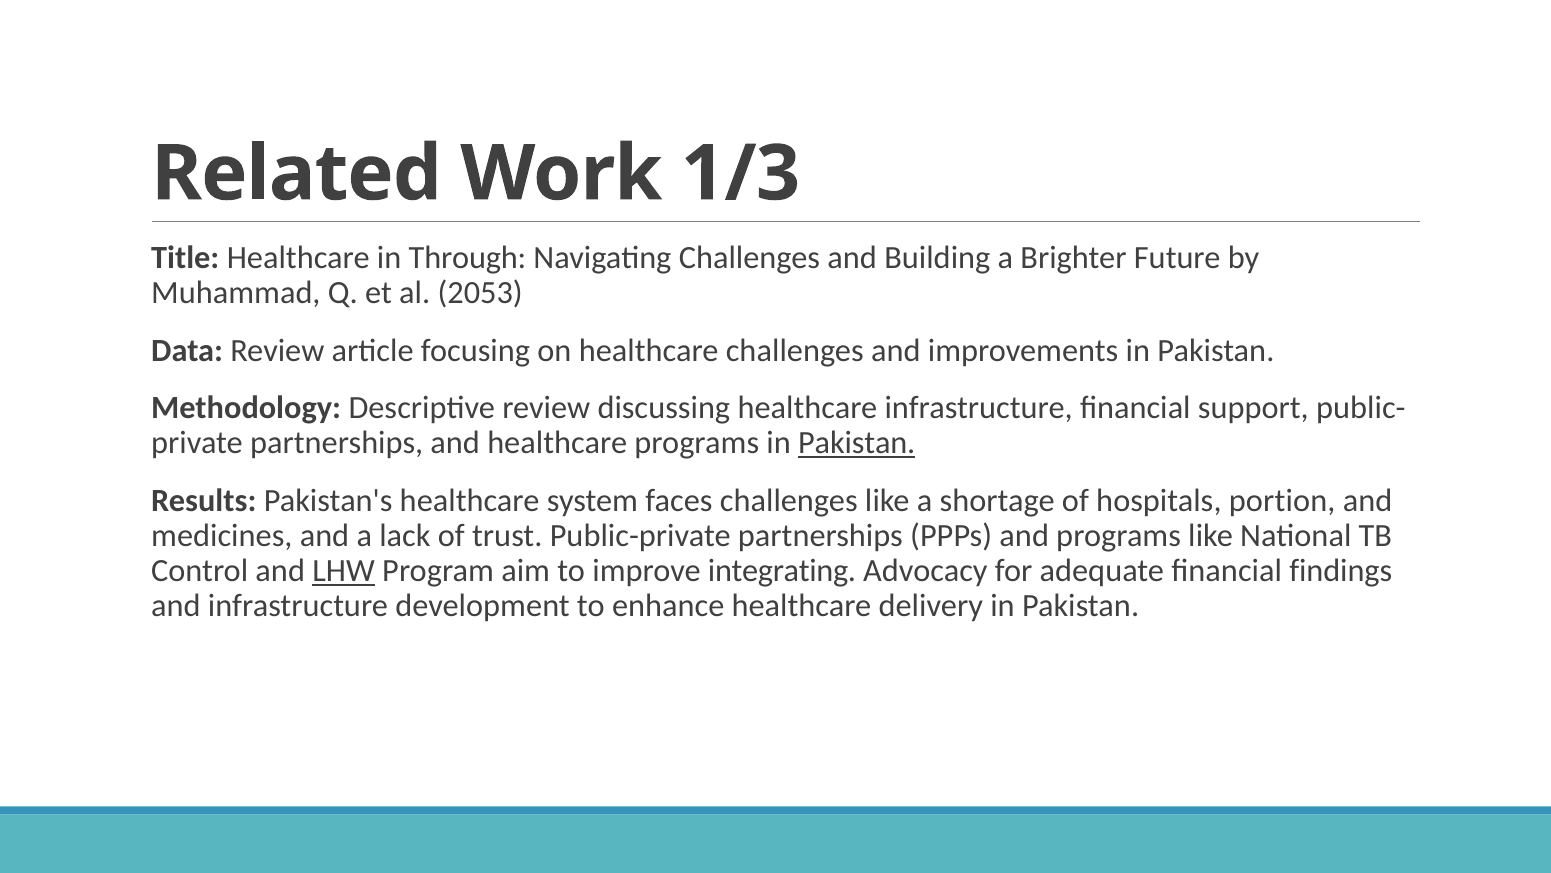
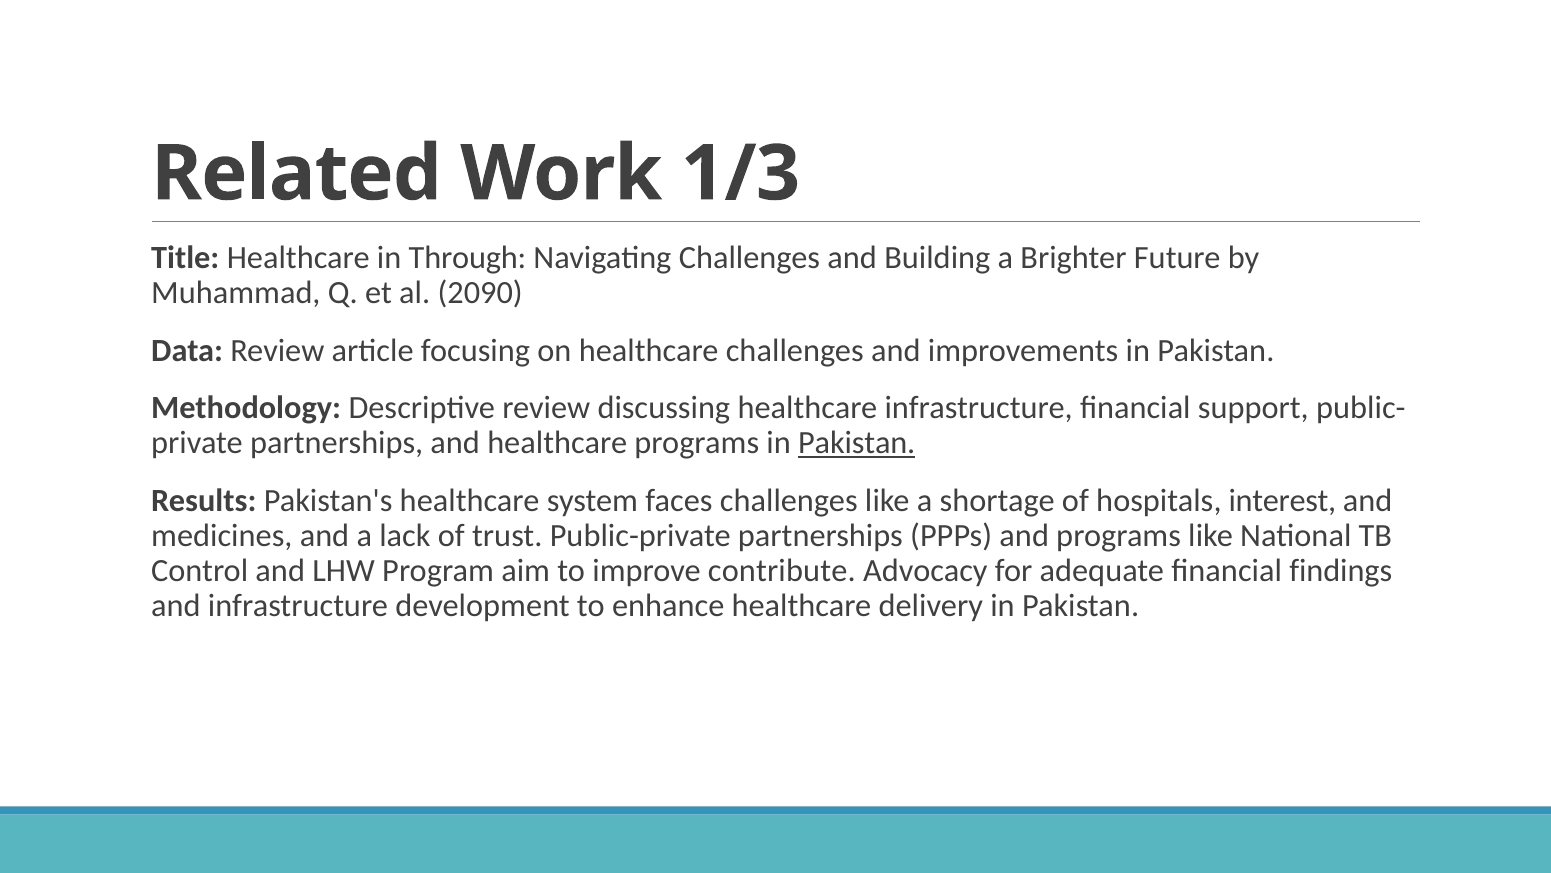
2053: 2053 -> 2090 (480, 293)
portion: portion -> interest (1282, 501)
LHW underline: present -> none (344, 570)
integrating: integrating -> contribute (782, 570)
